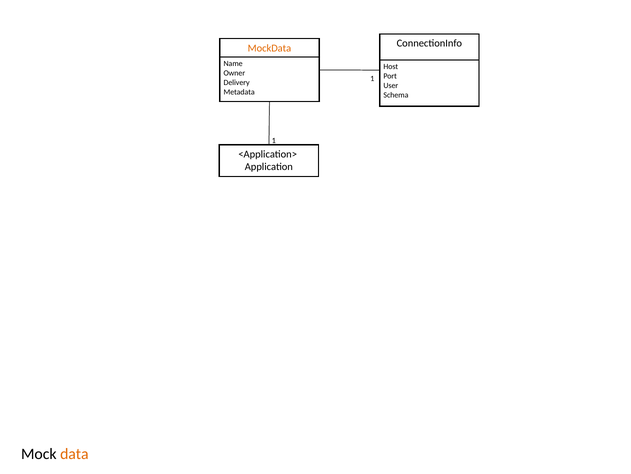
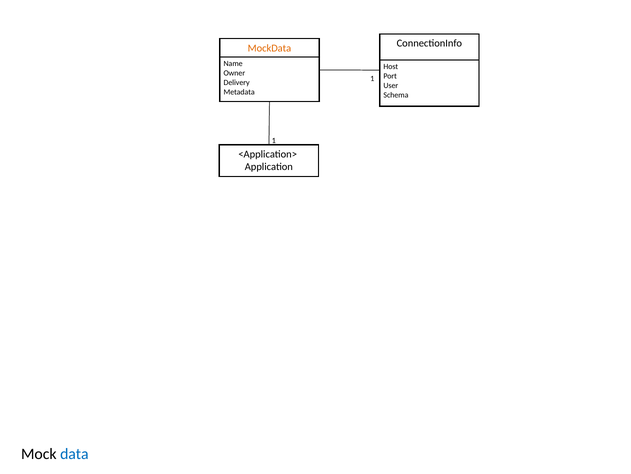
data colour: orange -> blue (74, 453)
